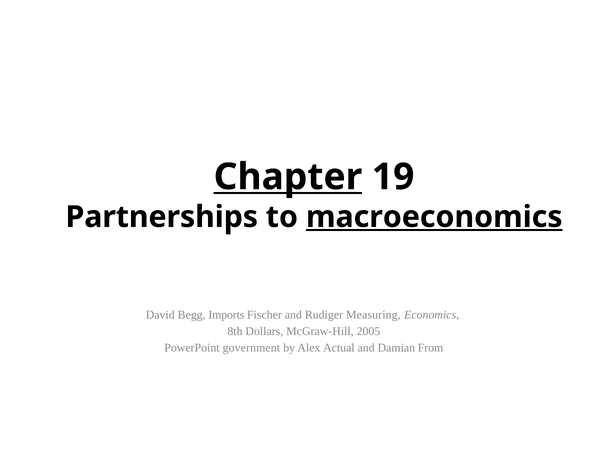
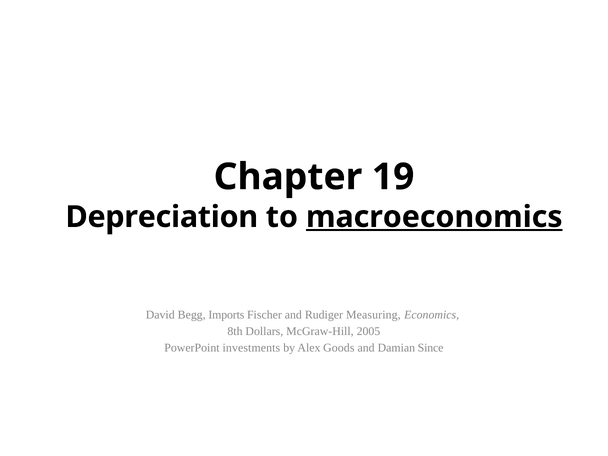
Chapter underline: present -> none (288, 177)
Partnerships: Partnerships -> Depreciation (162, 217)
government: government -> investments (251, 348)
Actual: Actual -> Goods (339, 348)
From: From -> Since (431, 348)
